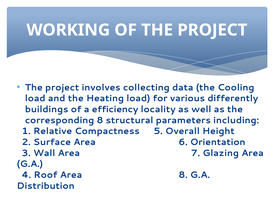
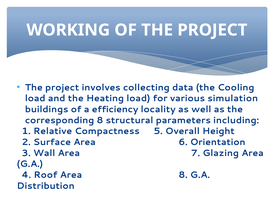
differently: differently -> simulation (233, 99)
